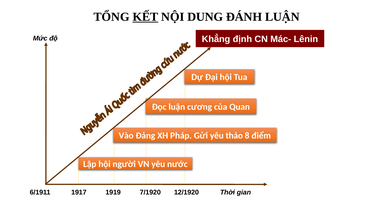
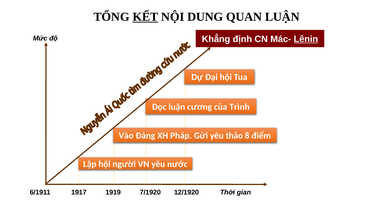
ĐÁNH: ĐÁNH -> QUAN (244, 17)
Lênin underline: none -> present (306, 39)
Quan: Quan -> Trình (240, 107)
